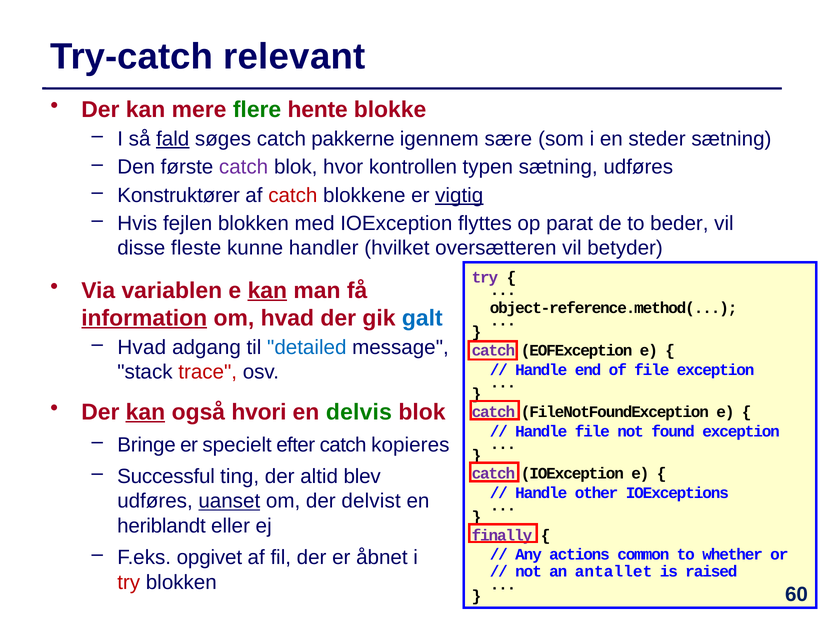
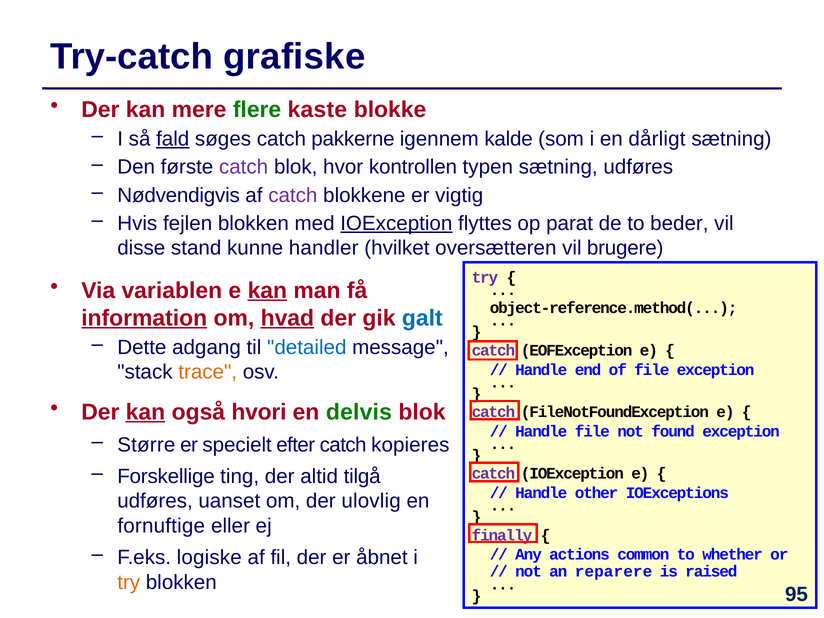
relevant: relevant -> grafiske (294, 57)
hente: hente -> kaste (317, 110)
sære: sære -> kalde (509, 139)
steder: steder -> dårligt (657, 139)
Konstruktører: Konstruktører -> Nødvendigvis (179, 195)
catch colour: red -> purple (293, 195)
vigtig underline: present -> none (459, 195)
IOException underline: none -> present (396, 223)
fleste: fleste -> stand (196, 248)
betyder: betyder -> brugere (625, 248)
hvad underline: none -> present (287, 318)
Hvad: Hvad -> Dette (142, 347)
trace colour: red -> orange (208, 372)
Bringe: Bringe -> Større (146, 445)
Successful: Successful -> Forskellige (166, 476)
blev: blev -> tilgå (362, 476)
uanset underline: present -> none (229, 501)
delvist: delvist -> ulovlig (371, 501)
heriblandt: heriblandt -> fornuftige (161, 526)
opgivet: opgivet -> logiske (209, 558)
antallet: antallet -> reparere (614, 572)
try colour: red -> orange (129, 582)
60: 60 -> 95 (796, 595)
